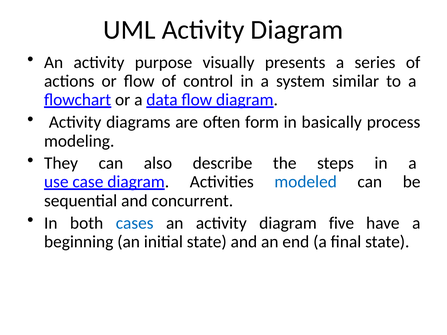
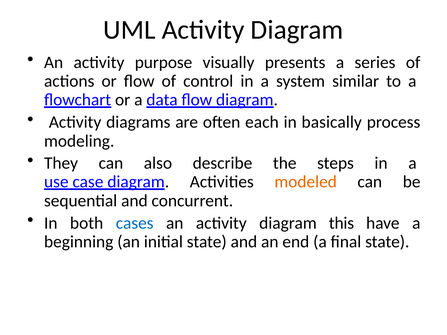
form: form -> each (262, 122)
modeled colour: blue -> orange (306, 182)
five: five -> this (341, 223)
